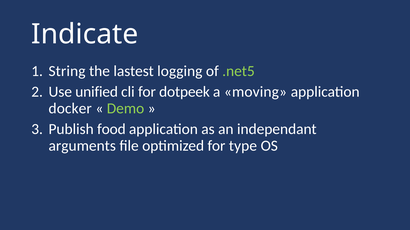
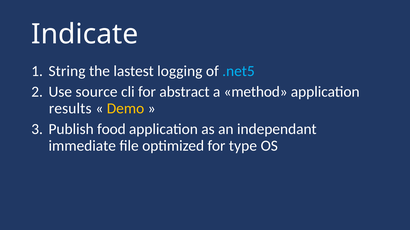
.net5 colour: light green -> light blue (238, 71)
unified: unified -> source (97, 92)
dotpeek: dotpeek -> abstract (184, 92)
moving: moving -> method (256, 92)
docker: docker -> results (70, 109)
Demo colour: light green -> yellow (126, 109)
arguments: arguments -> immediate (82, 146)
